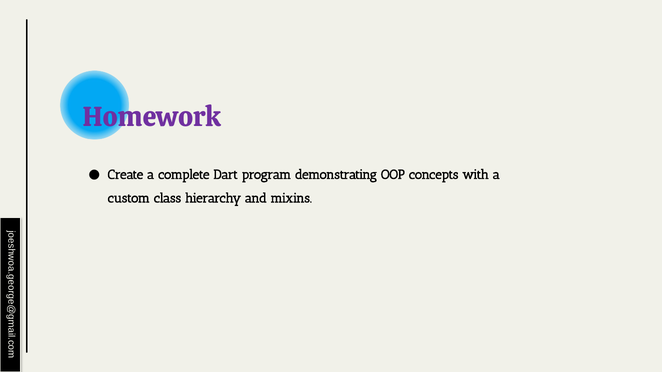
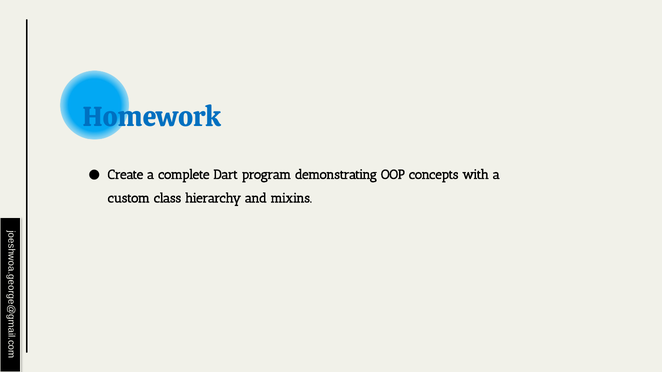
Homework colour: purple -> blue (152, 117)
